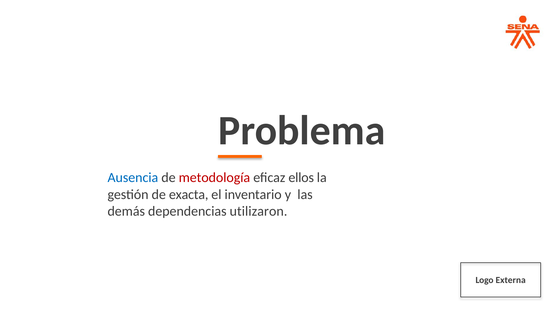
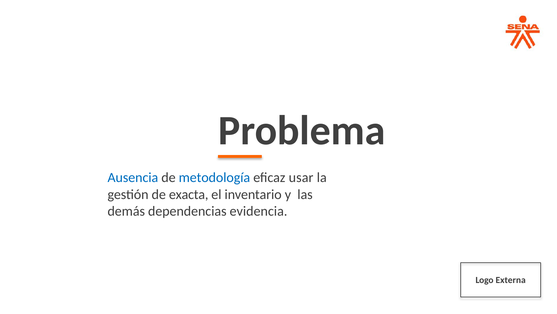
metodología colour: red -> blue (214, 177)
ellos: ellos -> usar (301, 177)
utilizaron: utilizaron -> evidencia (259, 211)
